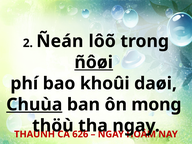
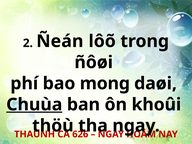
ñôøi underline: present -> none (94, 62)
khoûi: khoûi -> mong (105, 83)
mong: mong -> khoûi (156, 105)
